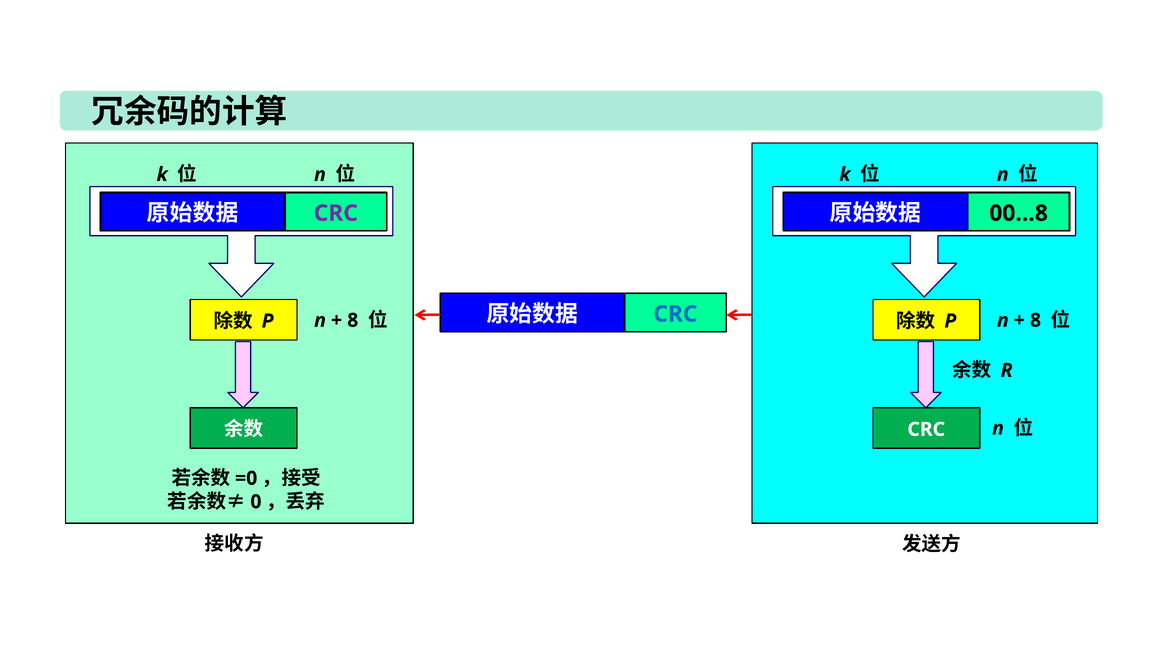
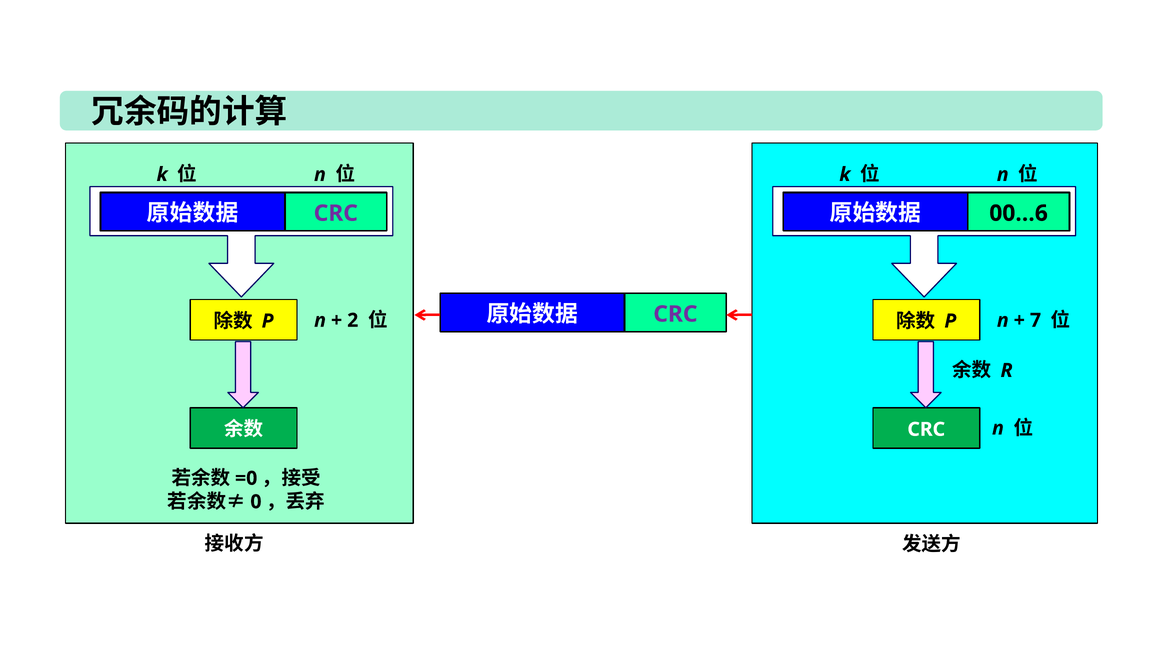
00…8: 00…8 -> 00…6 (1019, 213)
CRC colour: blue -> purple (675, 314)
8: 8 -> 2 (353, 320)
8: 8 -> 7 (1036, 320)
